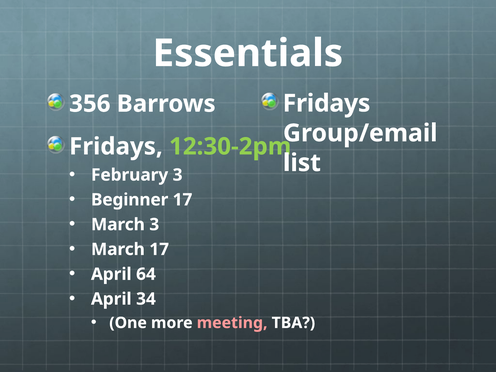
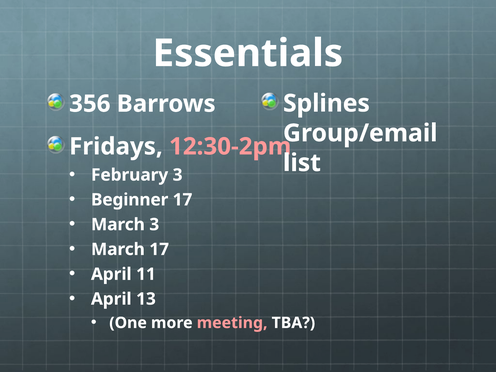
Fridays: Fridays -> Splines (326, 103)
12:30-2pm colour: light green -> pink (230, 147)
64: 64 -> 11 (146, 274)
34: 34 -> 13 (146, 299)
